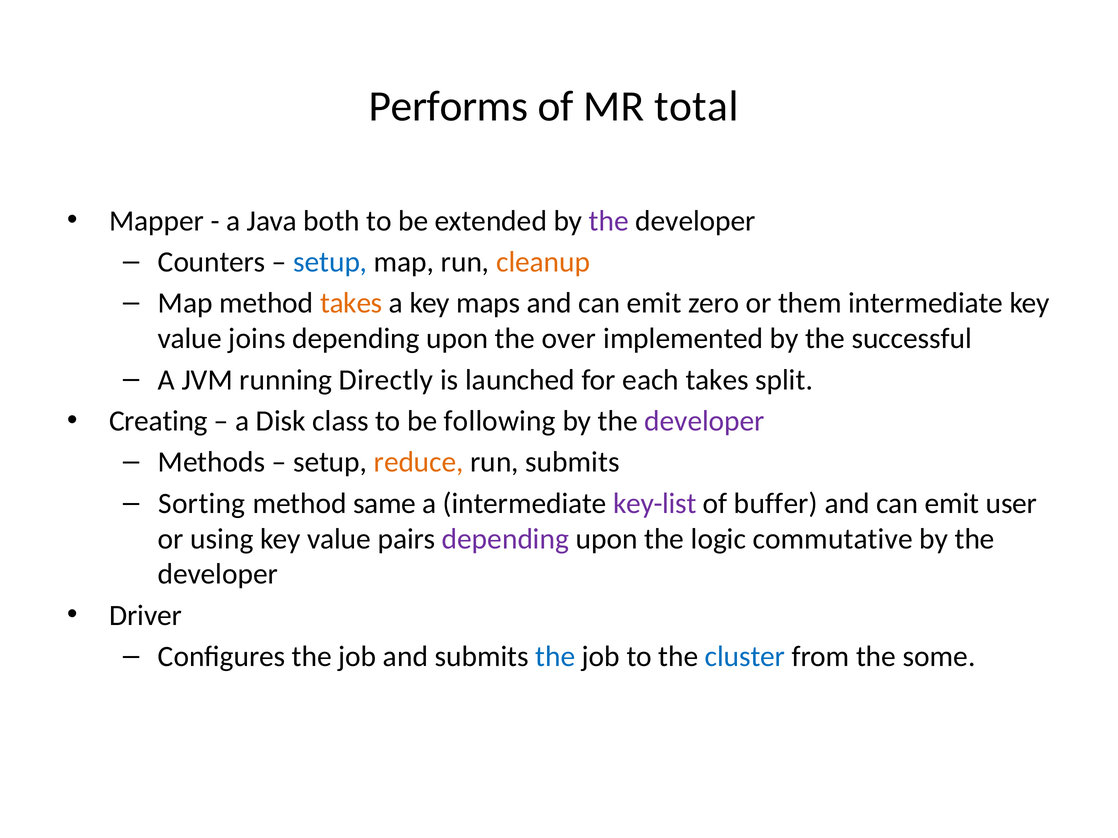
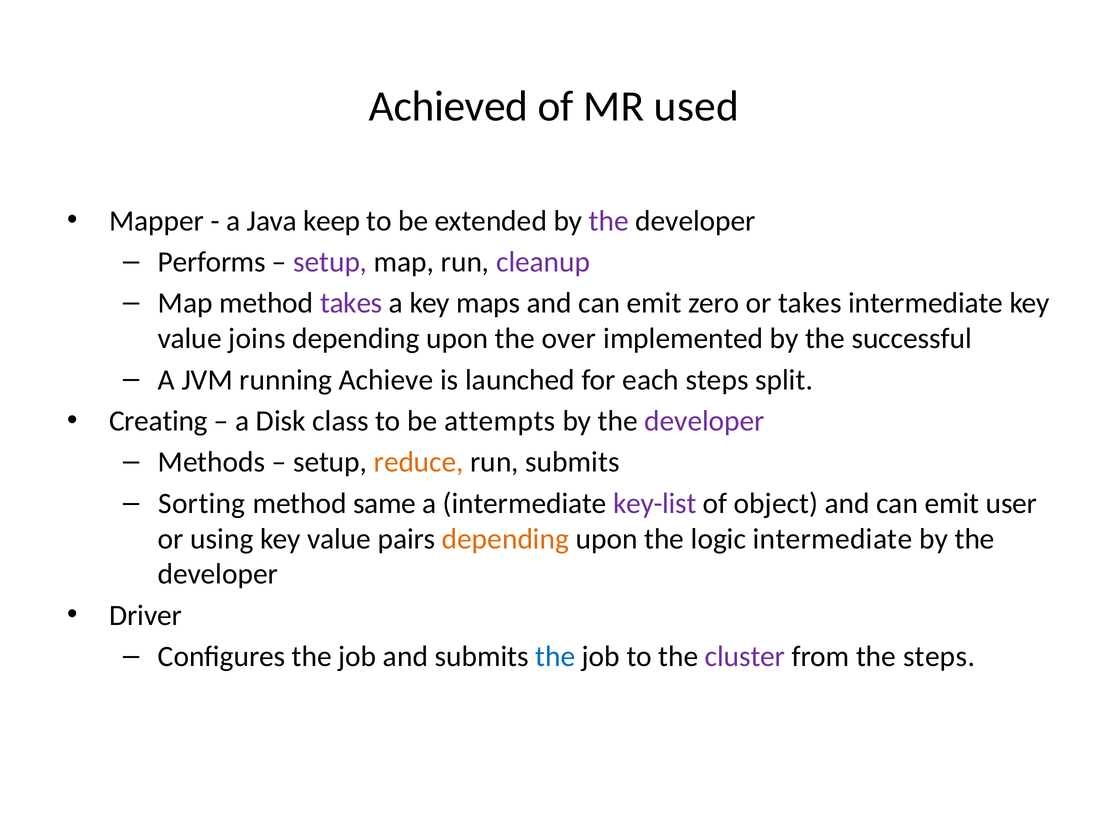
Performs: Performs -> Achieved (449, 106)
total: total -> used (696, 106)
both: both -> keep (332, 221)
Counters: Counters -> Performs (212, 262)
setup colour: blue -> purple (330, 262)
cleanup colour: orange -> purple (543, 262)
takes colour: orange -> purple (351, 303)
or them: them -> takes (810, 303)
Directly: Directly -> Achieve (386, 380)
each takes: takes -> steps (717, 380)
following: following -> attempts (500, 421)
buffer: buffer -> object (776, 504)
depending colour: purple -> orange (505, 539)
logic commutative: commutative -> intermediate (833, 539)
cluster colour: blue -> purple (745, 657)
the some: some -> steps (939, 657)
